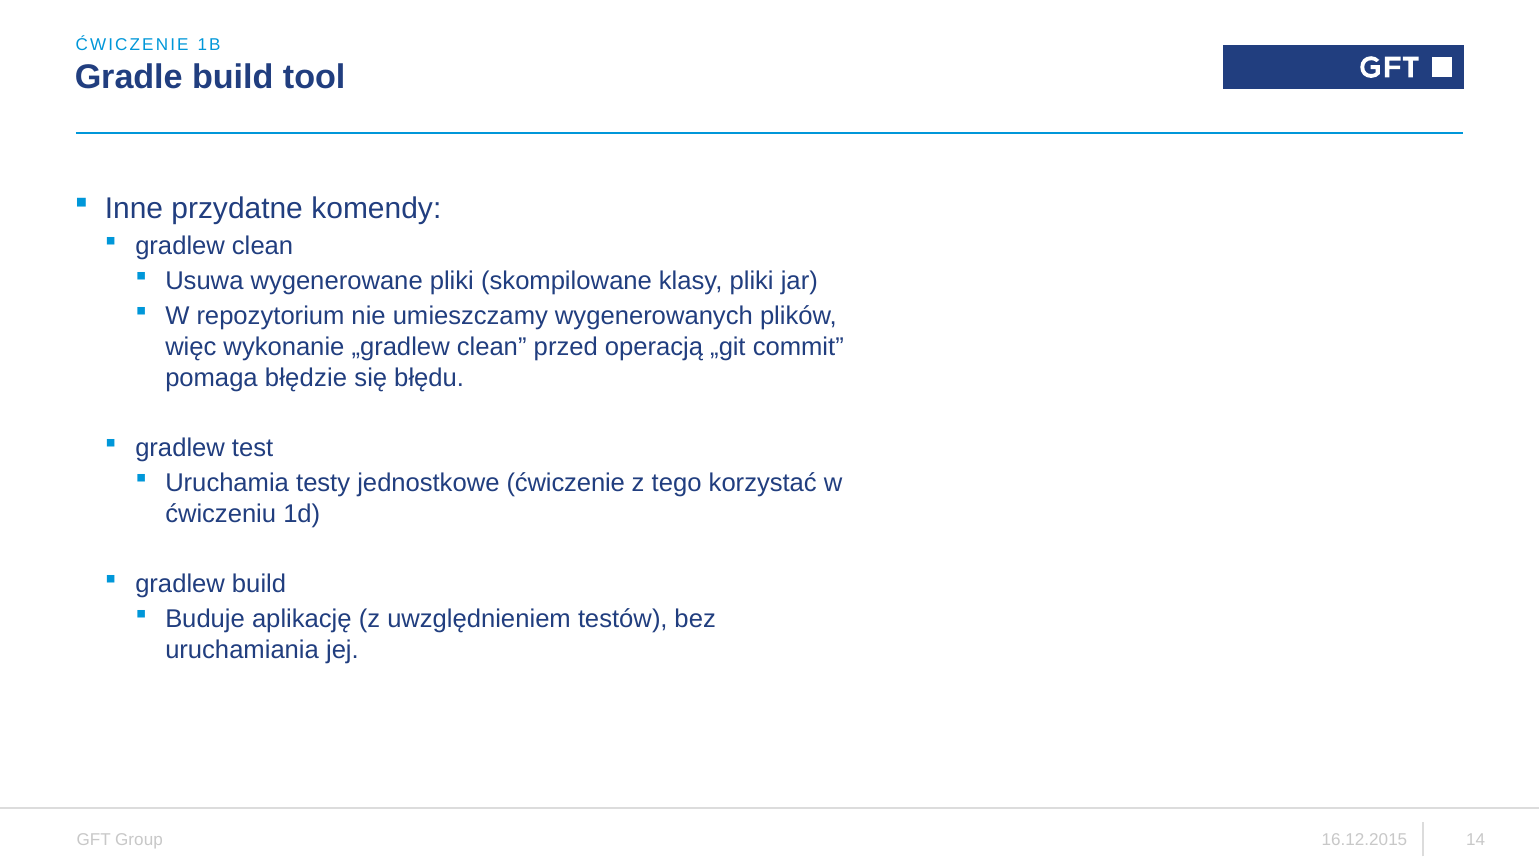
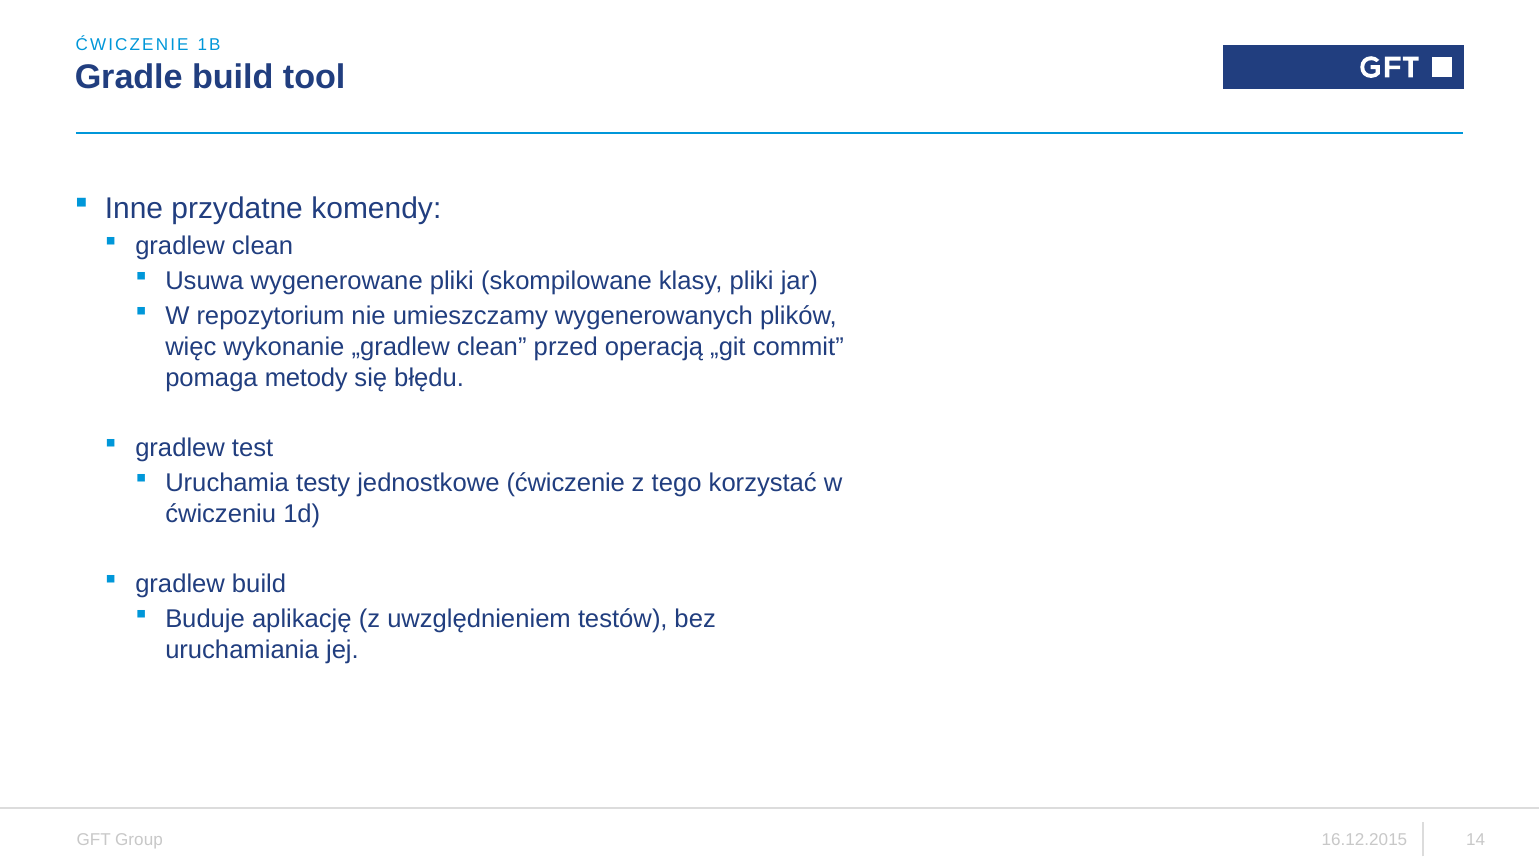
błędzie: błędzie -> metody (306, 378)
